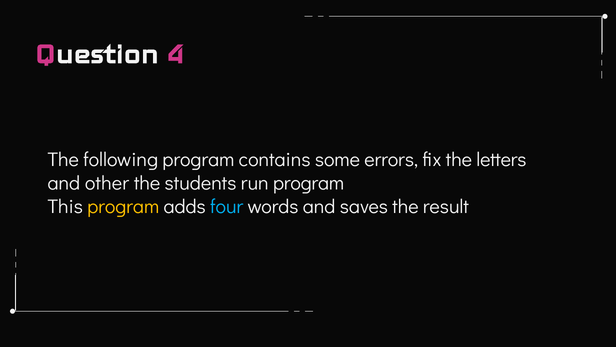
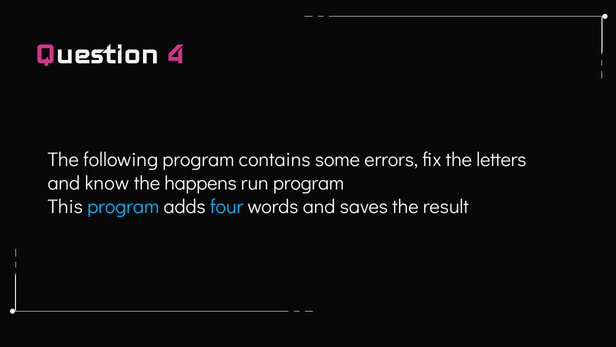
other: other -> know (107, 183)
students: students -> happens (201, 183)
program colour: yellow -> light blue (123, 207)
